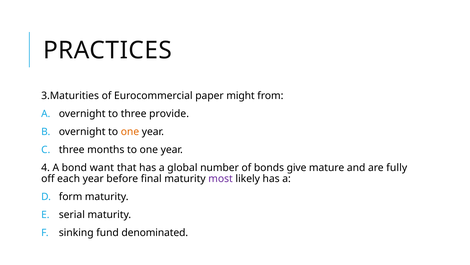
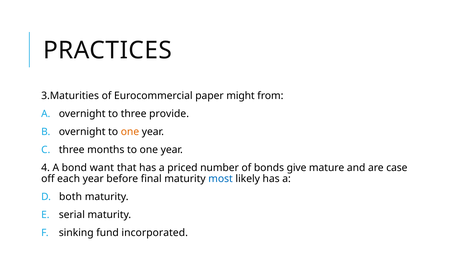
global: global -> priced (182, 167)
fully: fully -> case (397, 167)
most colour: purple -> blue (221, 178)
form: form -> both (70, 196)
denominated: denominated -> incorporated (155, 232)
